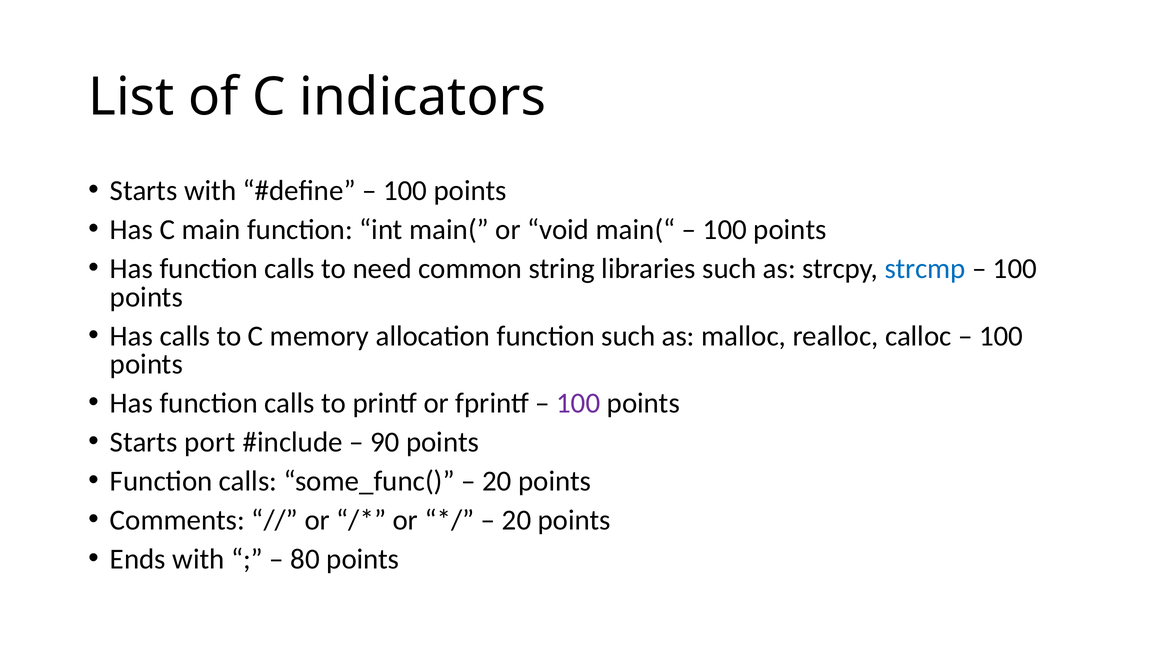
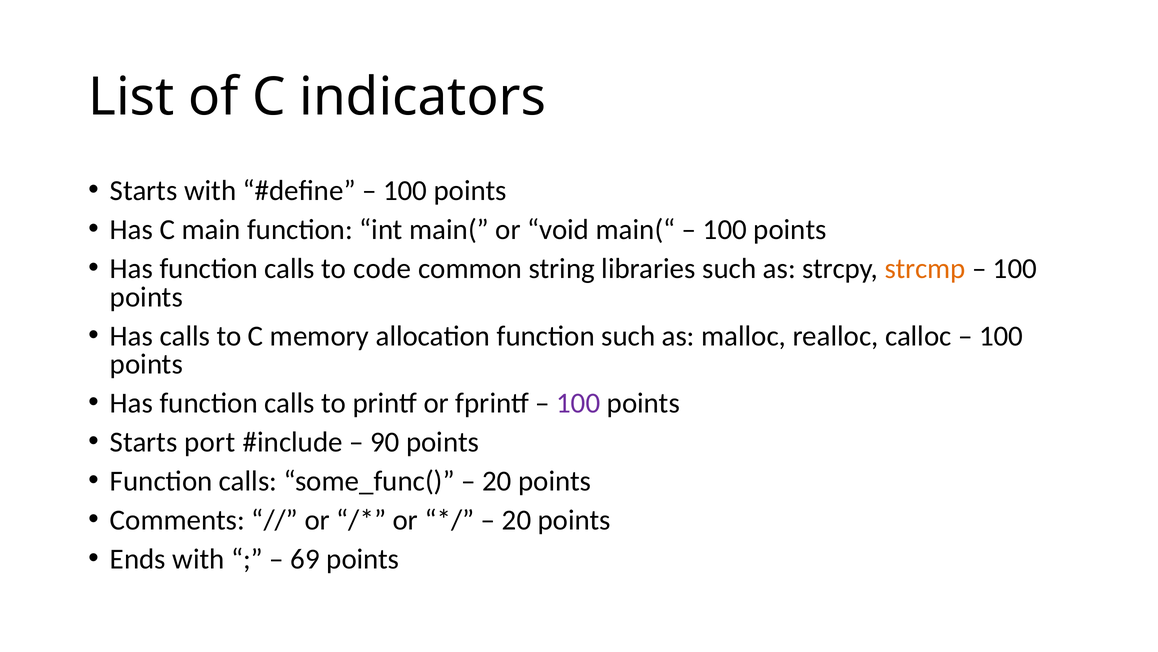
need: need -> code (382, 269)
strcmp colour: blue -> orange (925, 269)
80: 80 -> 69 (305, 559)
